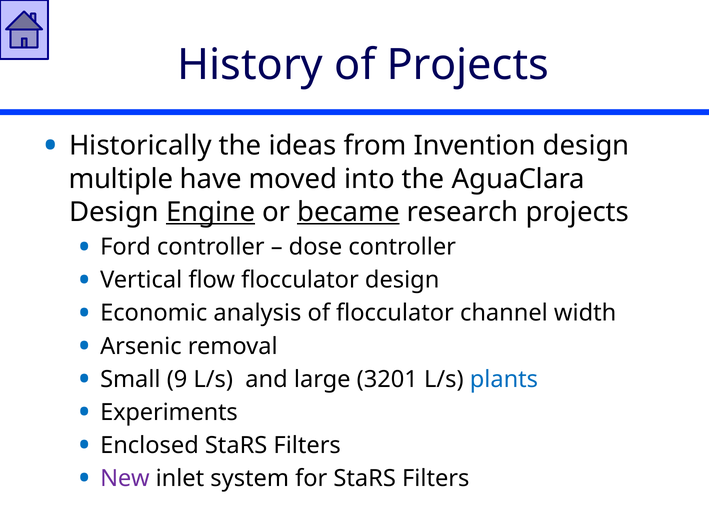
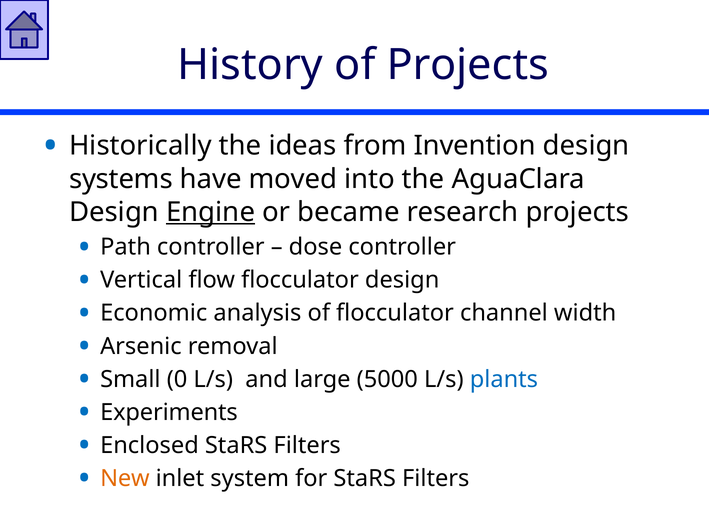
multiple: multiple -> systems (121, 179)
became underline: present -> none (348, 212)
Ford: Ford -> Path (126, 247)
9: 9 -> 0 (177, 380)
3201: 3201 -> 5000 (387, 380)
New colour: purple -> orange (125, 479)
